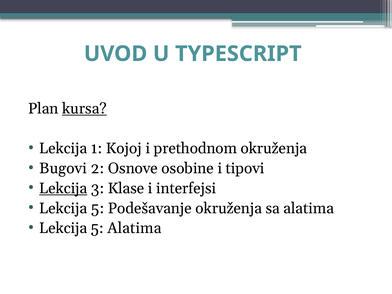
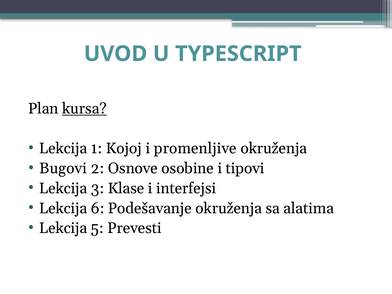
prethodnom: prethodnom -> promenljive (195, 148)
Lekcija underline: present -> none (63, 188)
5: 5 -> 6 (98, 208)
5 Alatima: Alatima -> Prevesti (135, 228)
